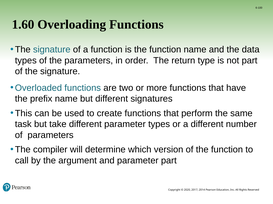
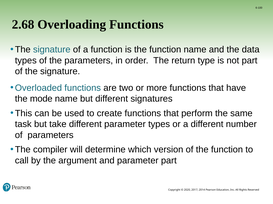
1.60: 1.60 -> 2.68 (23, 25)
prefix: prefix -> mode (41, 99)
